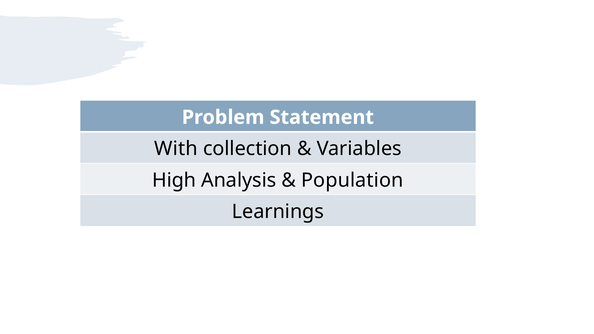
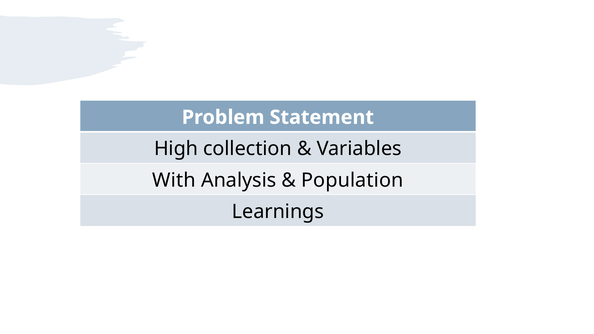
With: With -> High (176, 149)
High: High -> With (174, 180)
